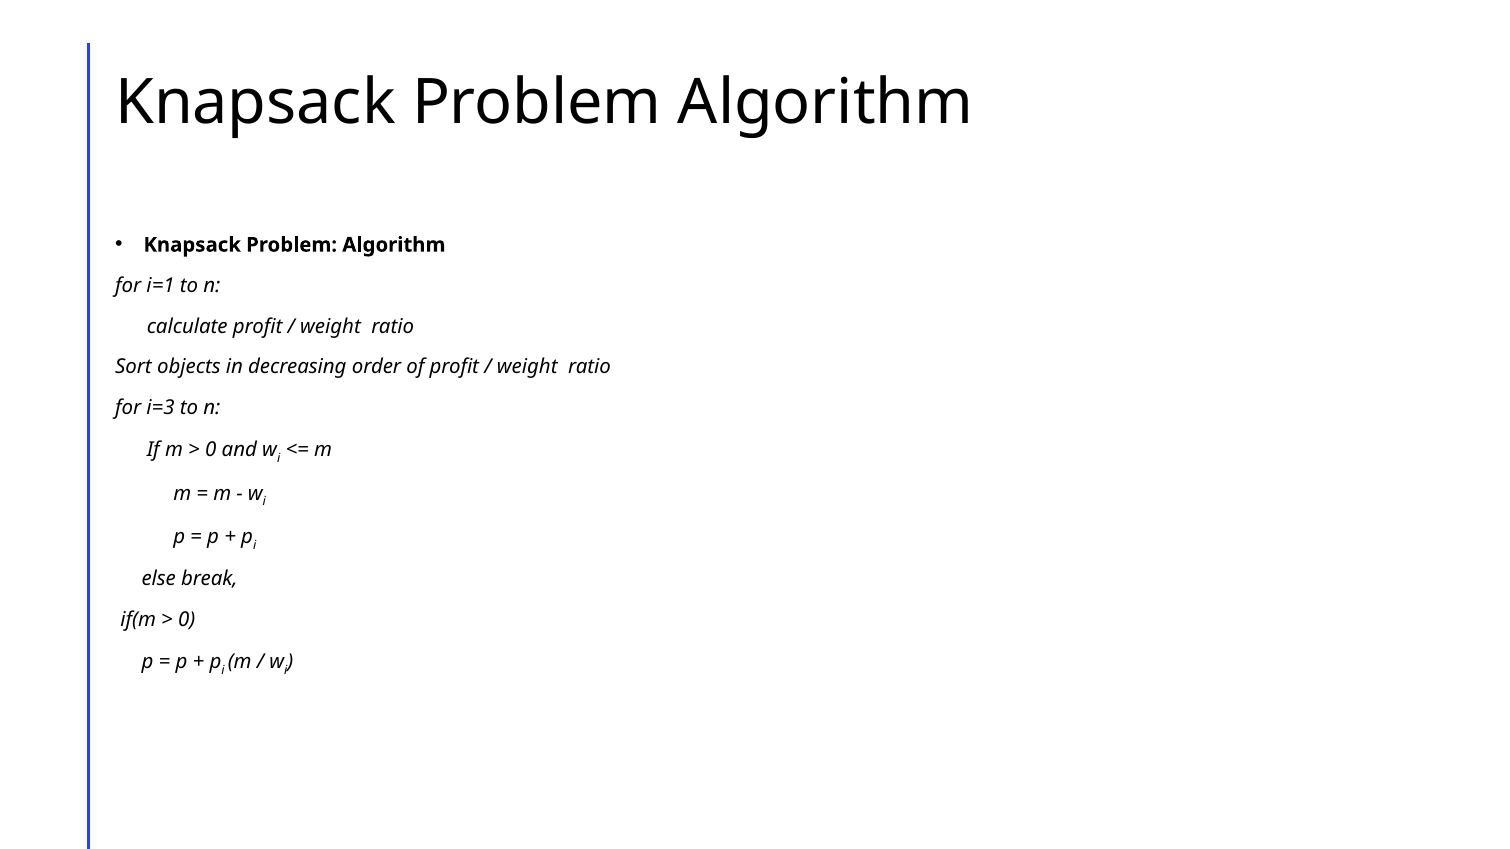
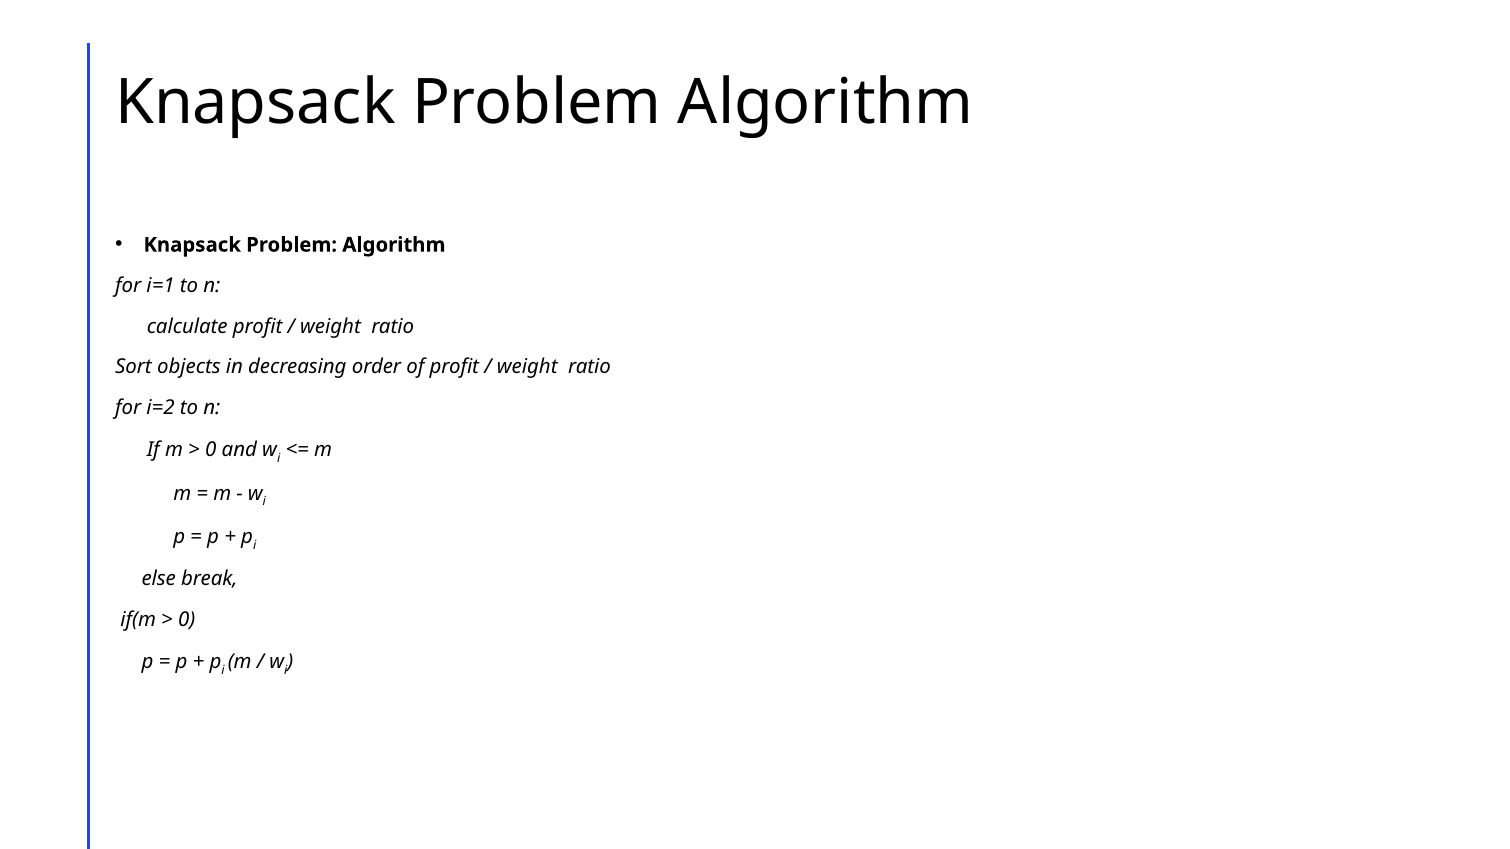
i=3: i=3 -> i=2 (161, 408)
